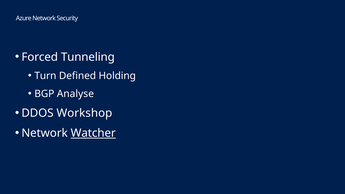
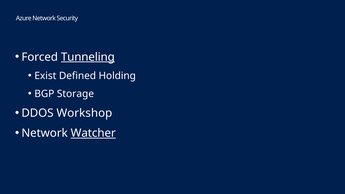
Tunneling underline: none -> present (88, 57)
Turn: Turn -> Exist (45, 76)
Analyse: Analyse -> Storage (75, 94)
